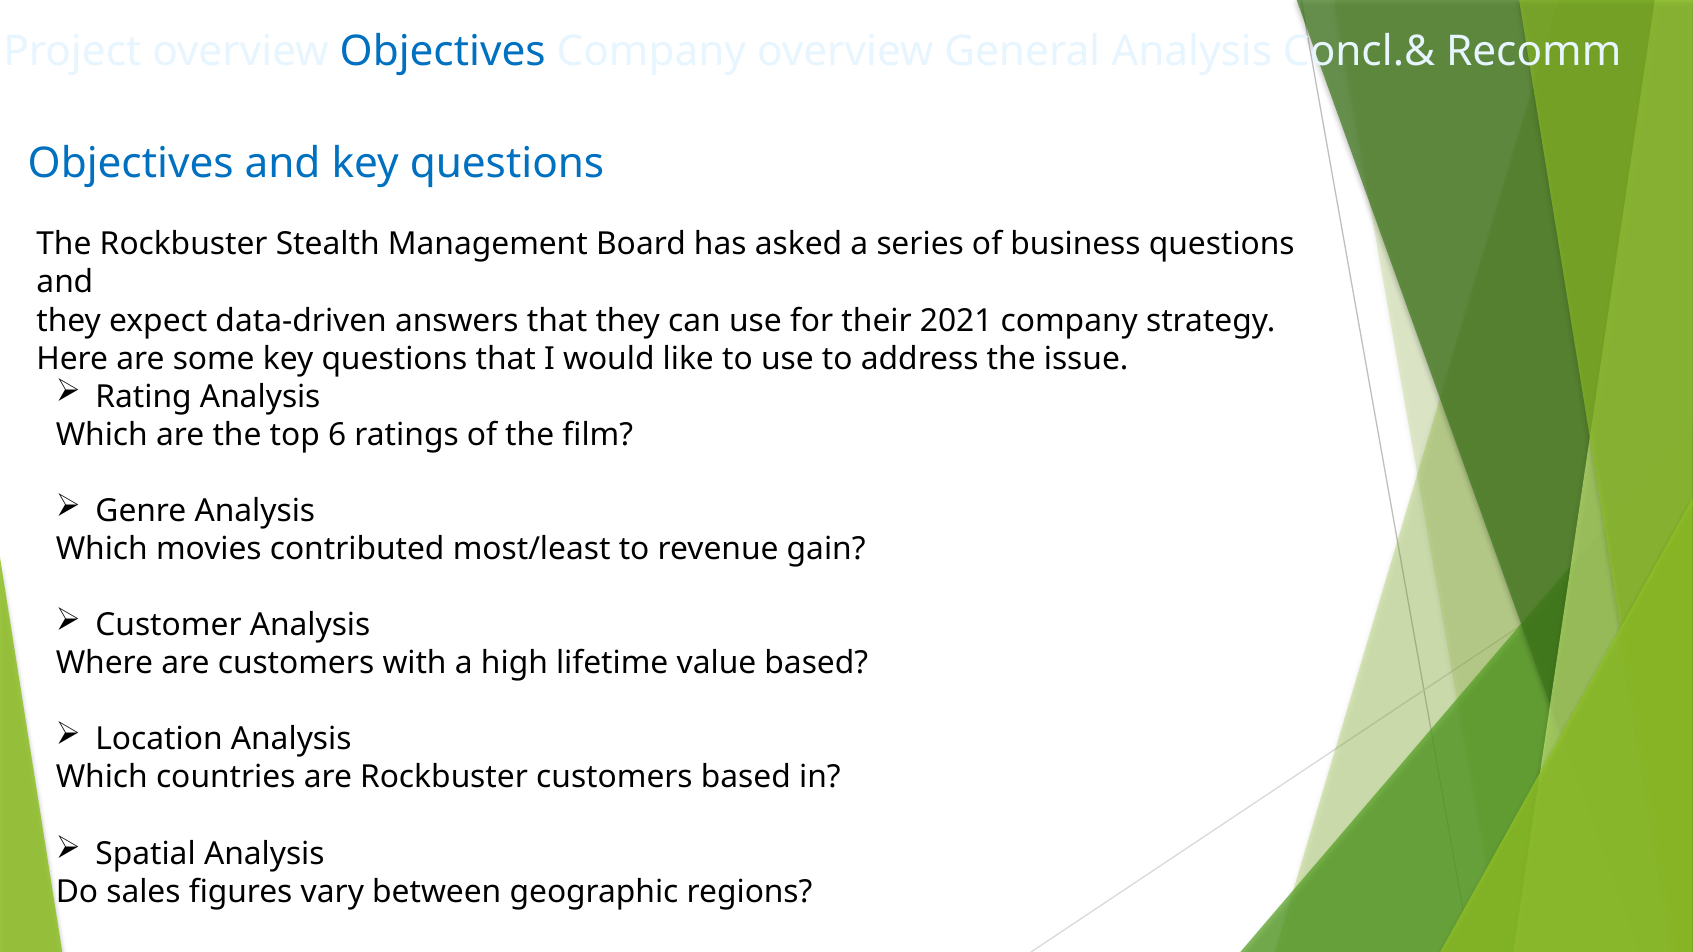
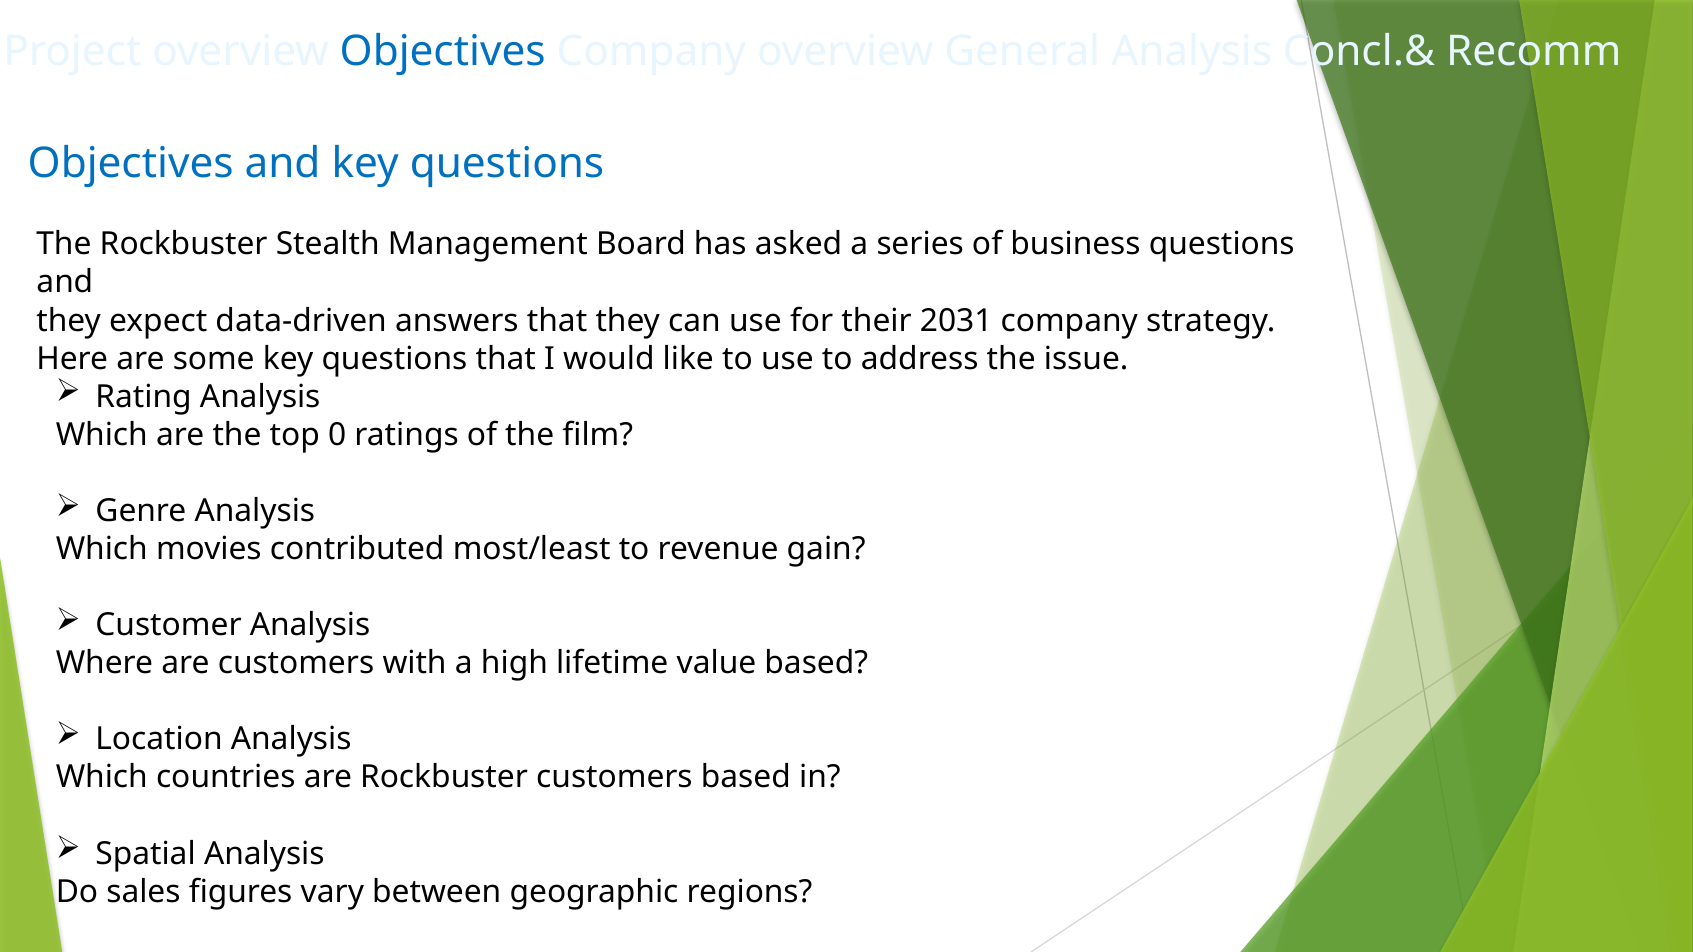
2021: 2021 -> 2031 (956, 321)
6: 6 -> 0 (337, 435)
